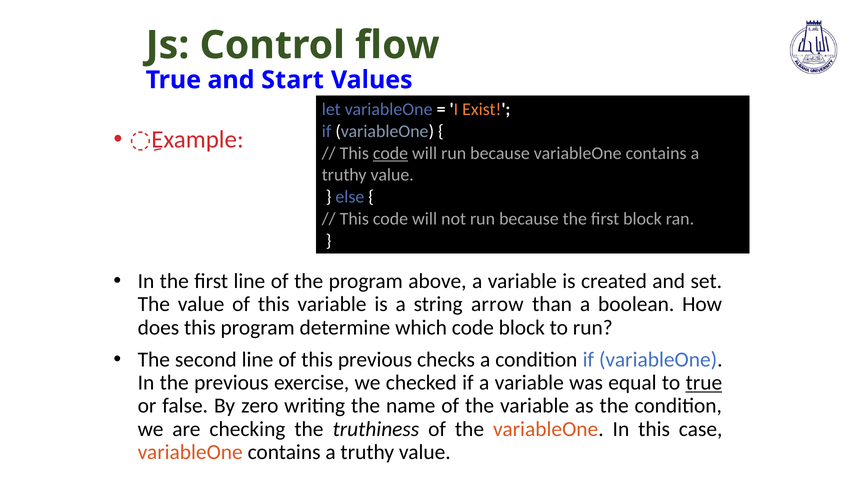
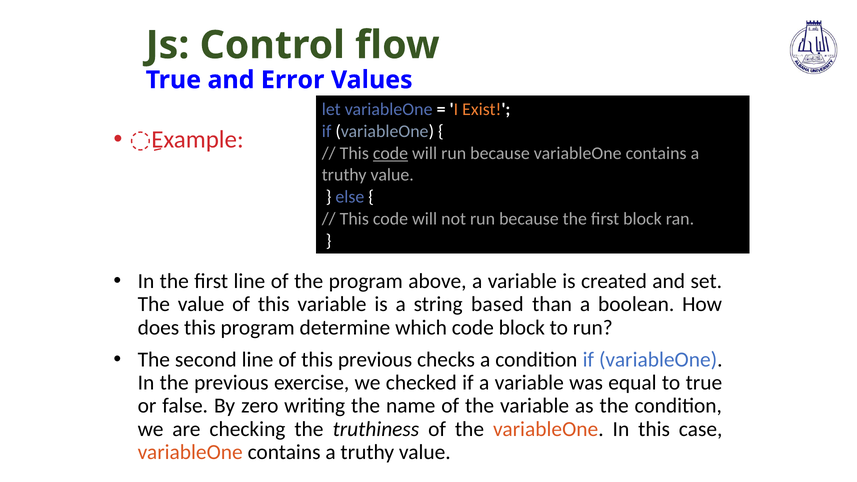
Start: Start -> Error (293, 80)
arrow: arrow -> based (497, 304)
true underline: present -> none (704, 383)
